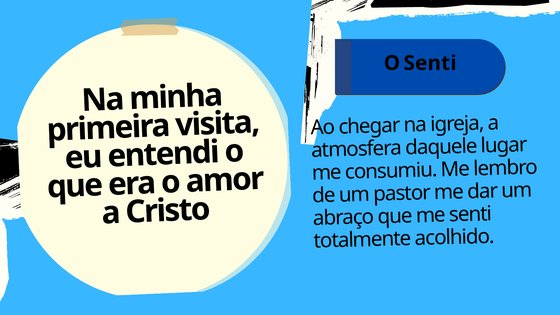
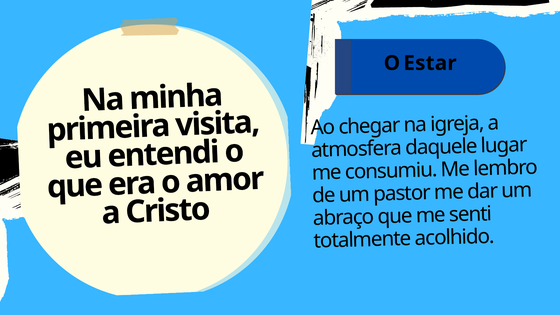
O Senti: Senti -> Estar (430, 63)
